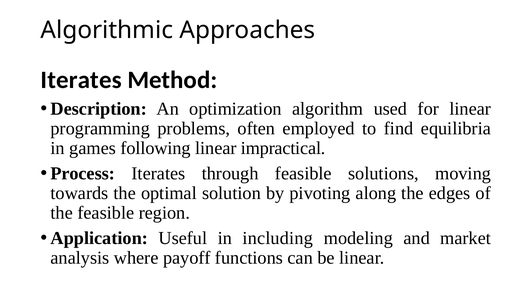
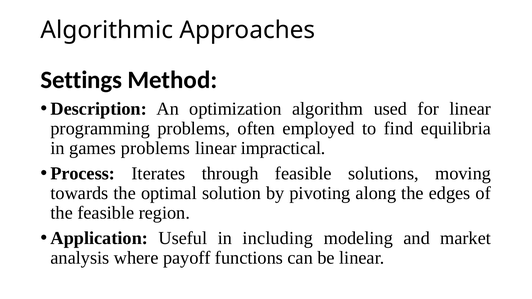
Iterates: Iterates -> Settings (81, 80)
games following: following -> problems (155, 148)
